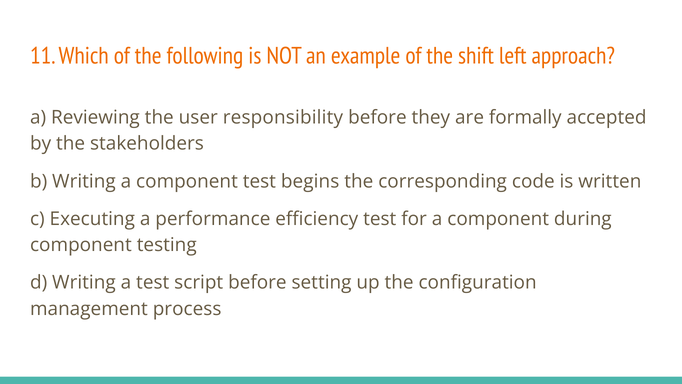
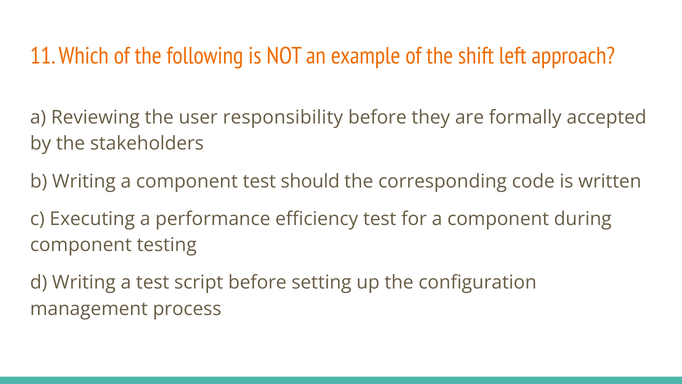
begins: begins -> should (310, 181)
